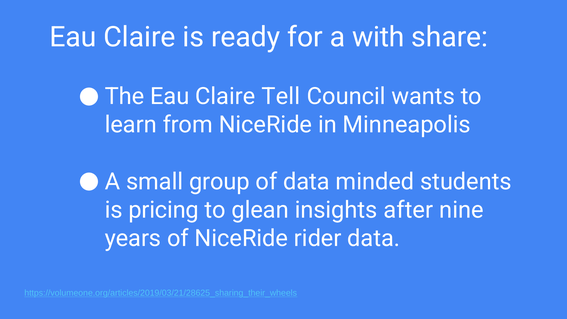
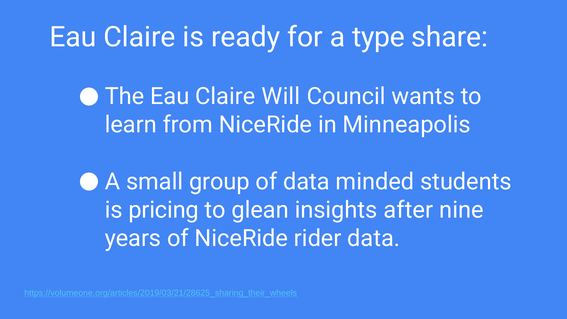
with: with -> type (378, 37)
Tell: Tell -> Will (281, 96)
